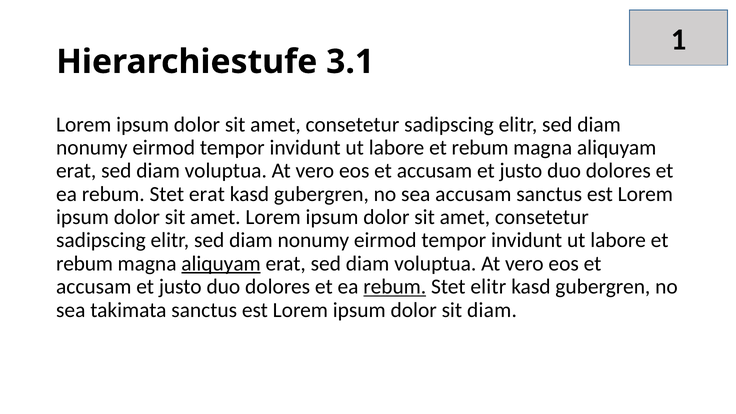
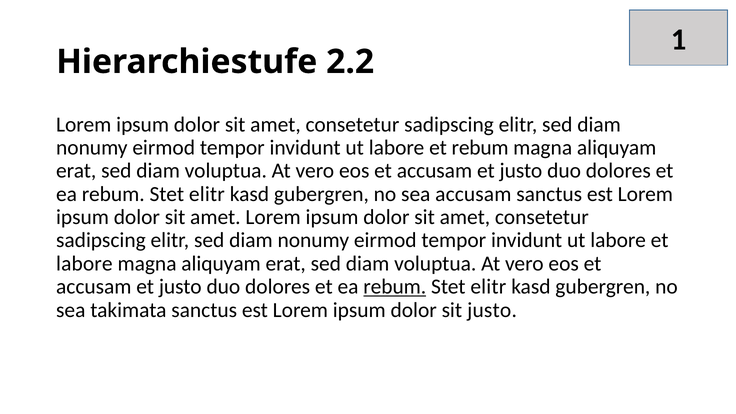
3.1: 3.1 -> 2.2 (350, 62)
erat: erat -> elitr (207, 194)
rebum: rebum -> labore (84, 264)
aliquyam underline: present -> none (221, 264)
sit diam: diam -> justo (492, 310)
